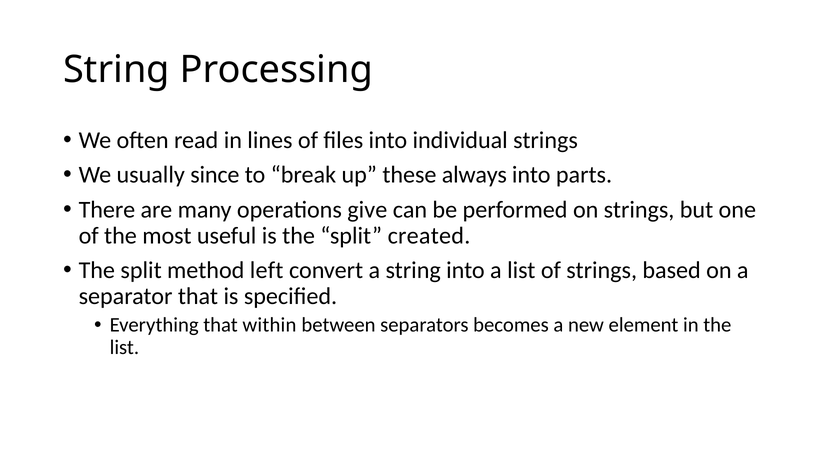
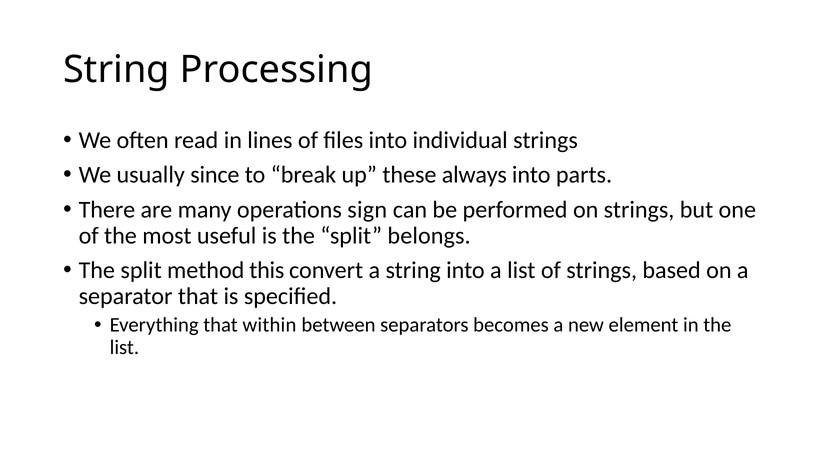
give: give -> sign (367, 209)
created: created -> belongs (429, 236)
left: left -> this (267, 270)
